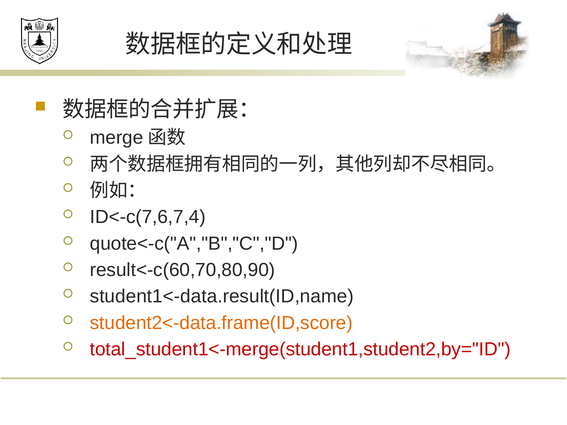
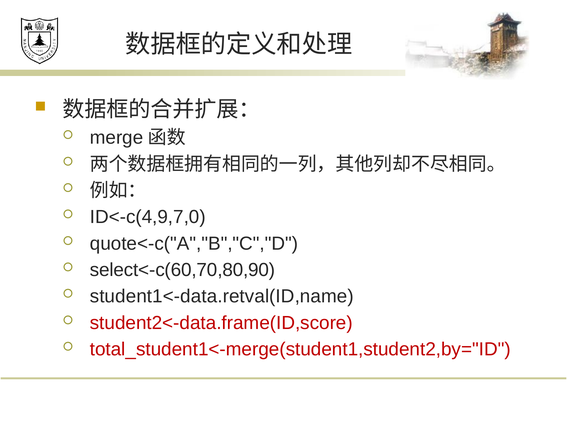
ID<-c(7,6,7,4: ID<-c(7,6,7,4 -> ID<-c(4,9,7,0 (148, 217)
result<-c(60,70,80,90: result<-c(60,70,80,90 -> select<-c(60,70,80,90 (183, 270)
student1<-data.result(ID,name: student1<-data.result(ID,name -> student1<-data.retval(ID,name (222, 297)
student2<-data.frame(ID,score colour: orange -> red (221, 323)
